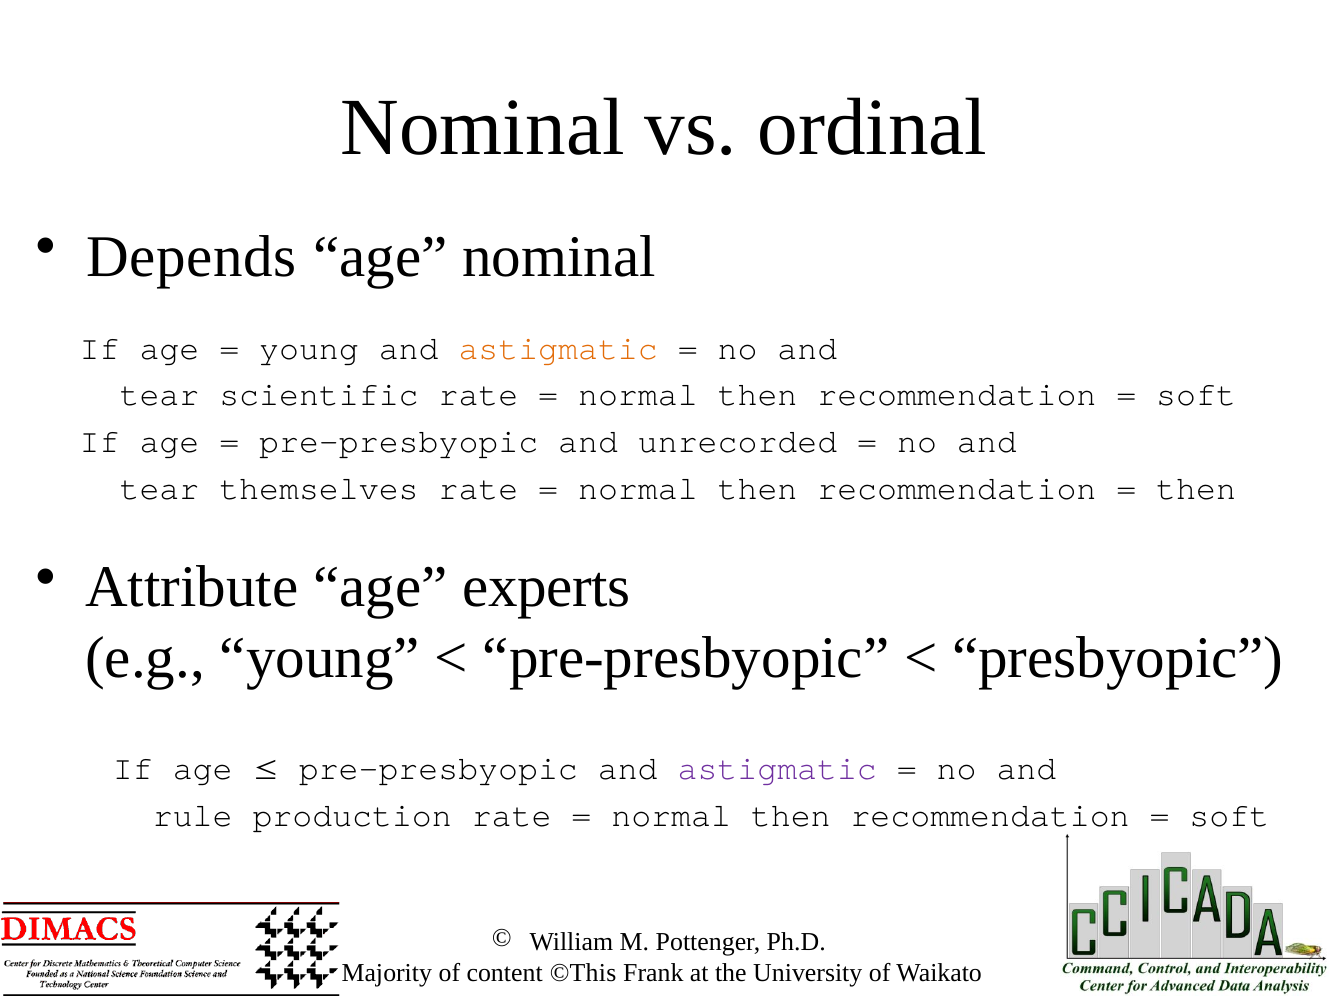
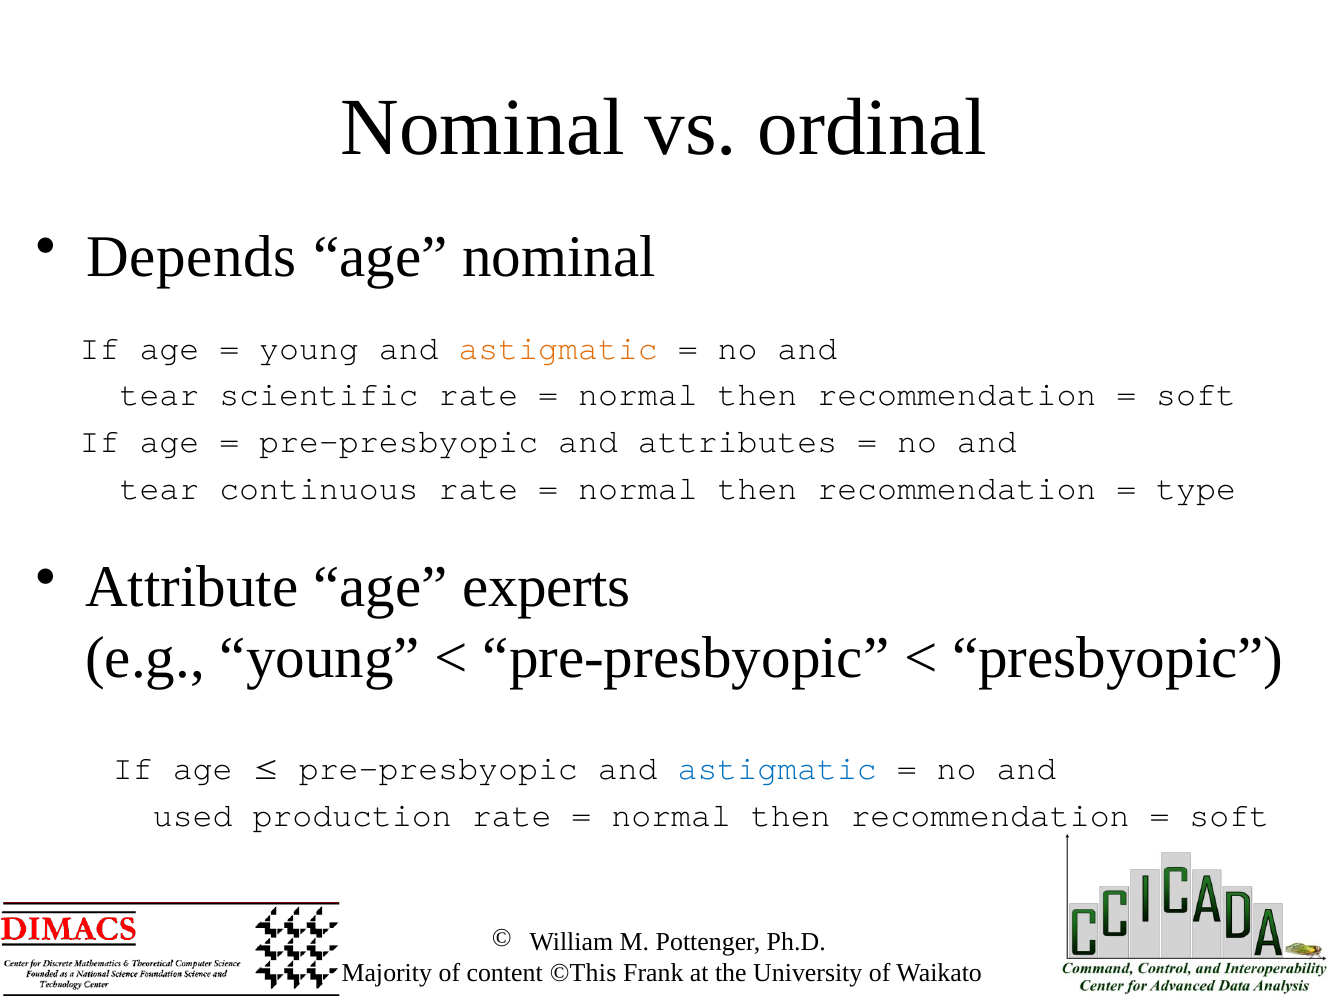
unrecorded: unrecorded -> attributes (738, 442)
themselves: themselves -> continuous (319, 489)
then: then -> type (1196, 489)
astigmatic colour: purple -> blue (777, 769)
rule: rule -> used (193, 816)
